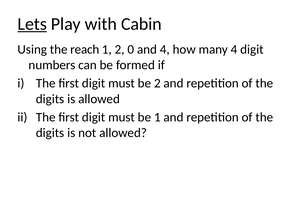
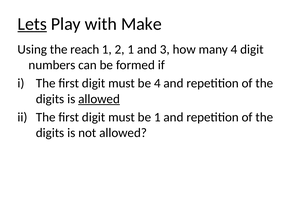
Cabin: Cabin -> Make (141, 24)
2 0: 0 -> 1 (131, 49)
and 4: 4 -> 3 (165, 49)
be 2: 2 -> 4 (157, 83)
allowed underline: none -> present (99, 99)
